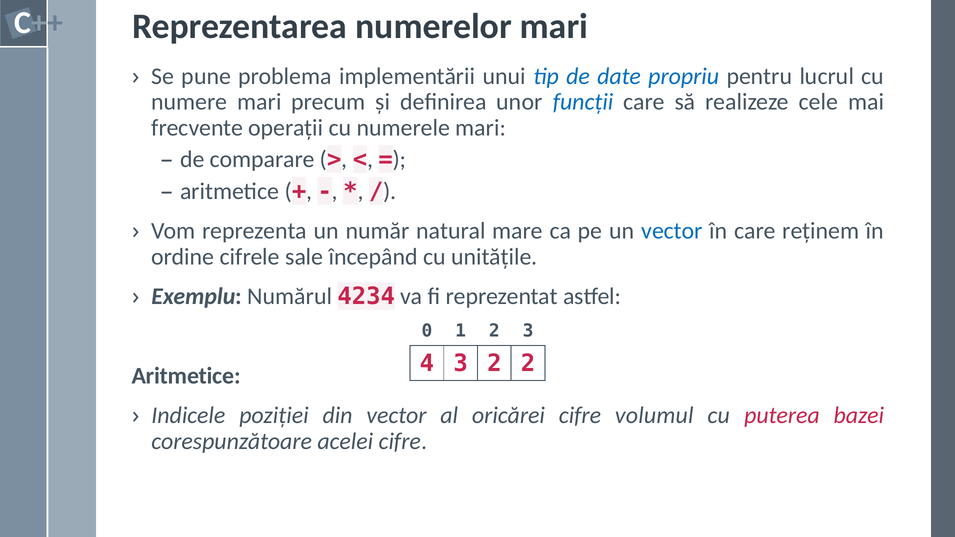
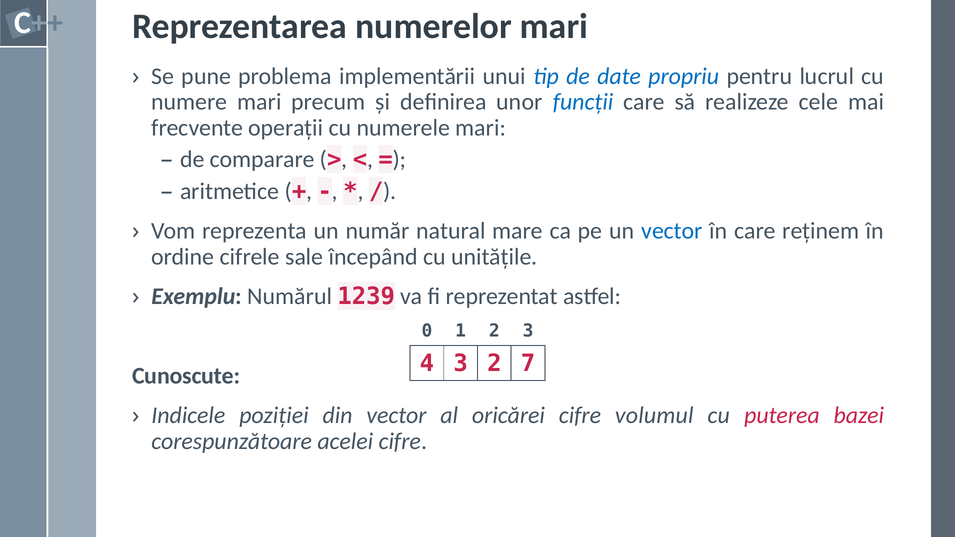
4234: 4234 -> 1239 (366, 297)
2 2: 2 -> 7 (528, 364)
Aritmetice: Aritmetice -> Cunoscute (186, 376)
